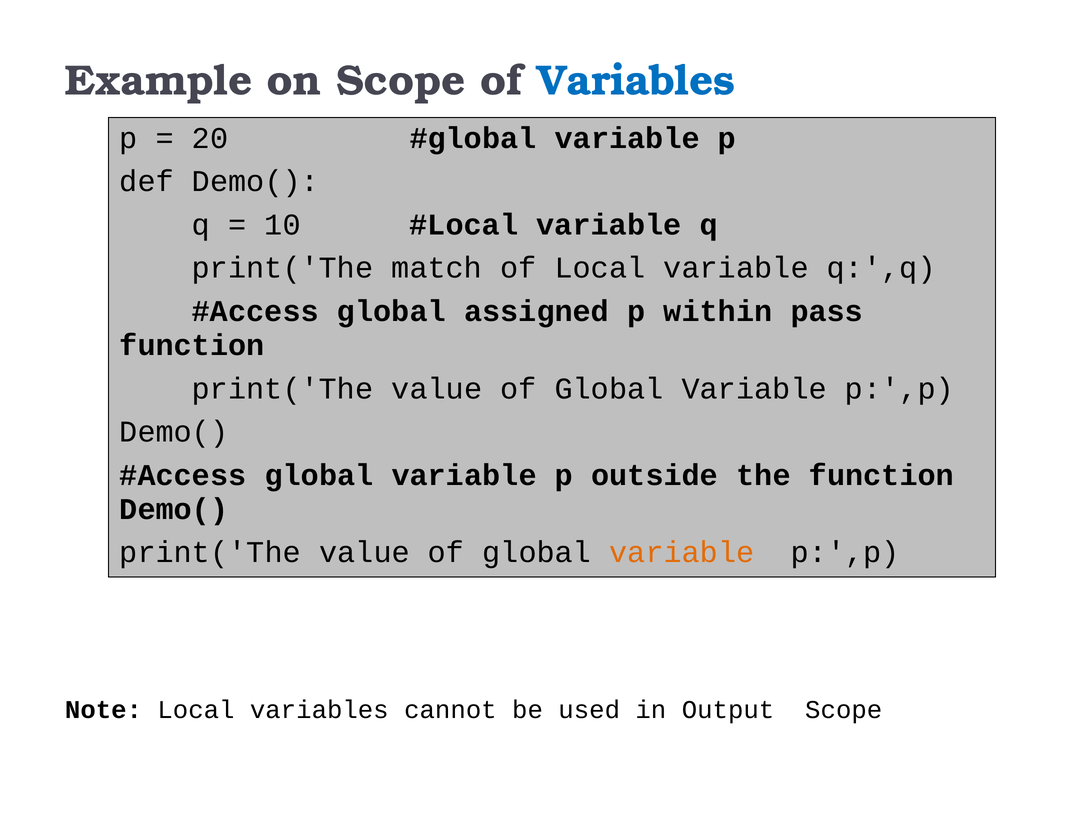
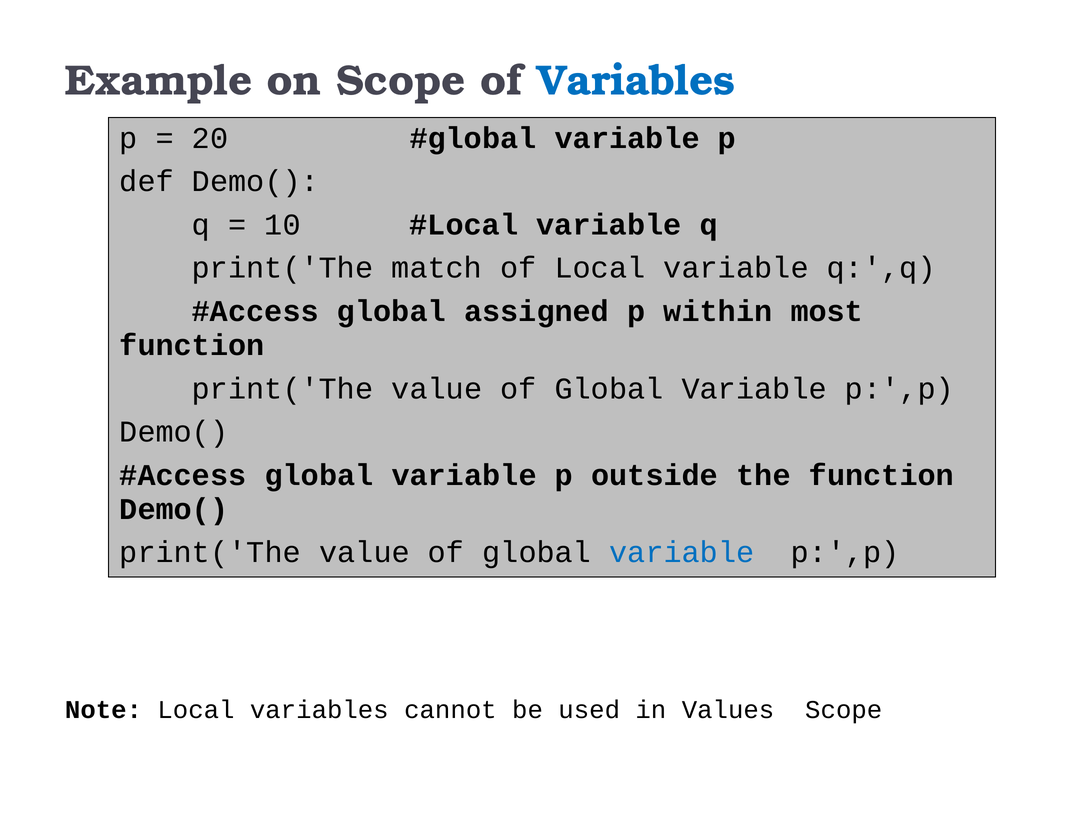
pass: pass -> most (827, 311)
variable colour: orange -> blue (682, 553)
Output: Output -> Values (728, 710)
